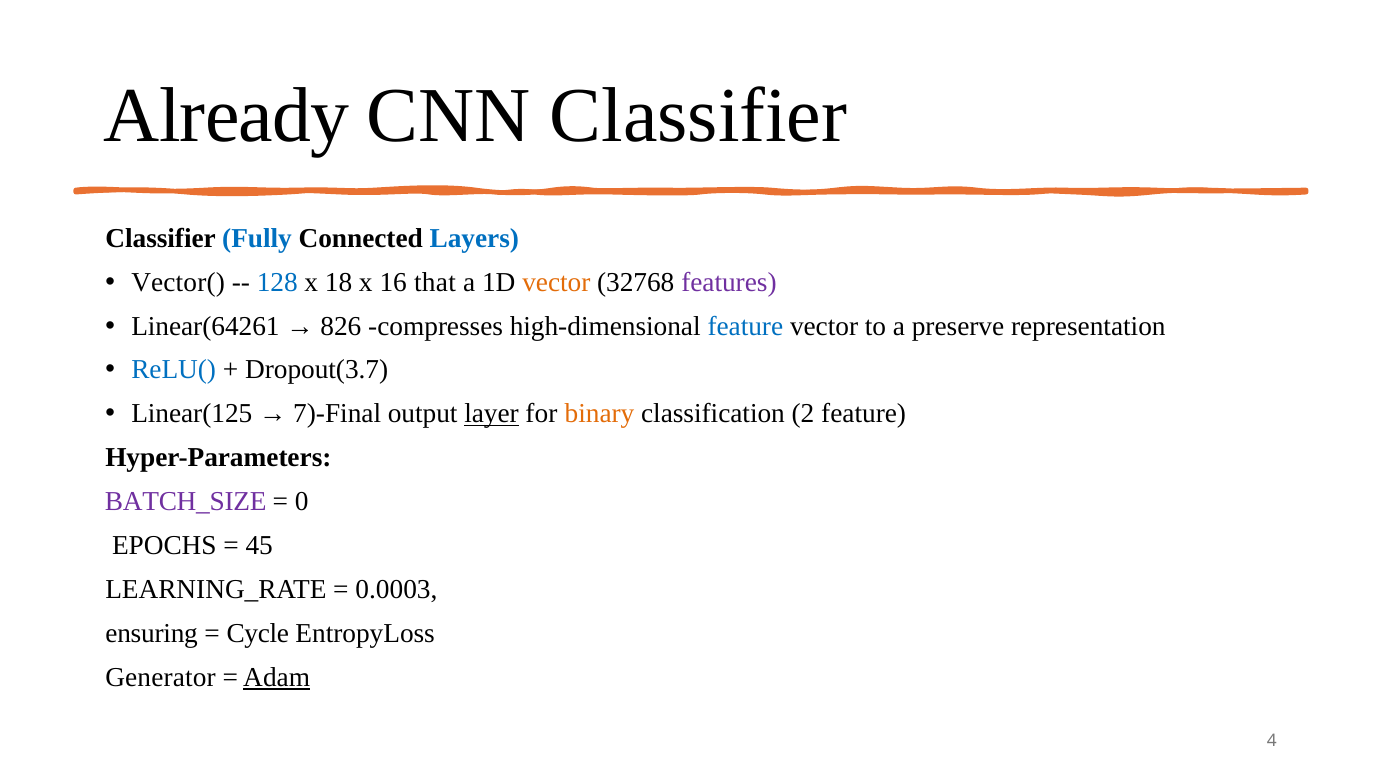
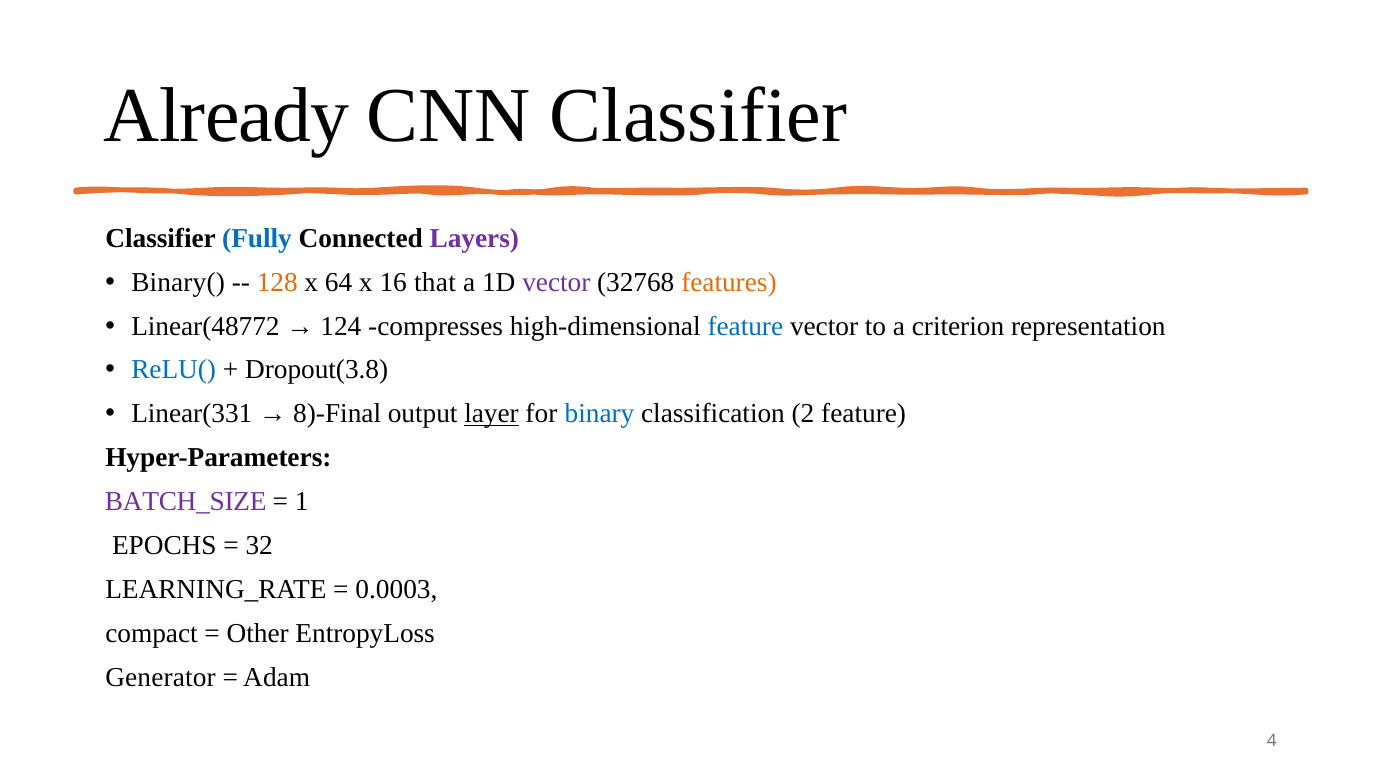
Layers colour: blue -> purple (474, 238)
Vector(: Vector( -> Binary( (178, 282)
128 colour: blue -> orange (277, 282)
18: 18 -> 64 (339, 282)
vector colour: orange -> purple (556, 282)
features colour: purple -> orange (729, 282)
Linear(64261: Linear(64261 -> Linear(48772 (205, 326)
826: 826 -> 124 (341, 326)
preserve: preserve -> criterion (958, 326)
Dropout(3.7: Dropout(3.7 -> Dropout(3.8 (317, 370)
Linear(125: Linear(125 -> Linear(331 (192, 414)
7)-Final: 7)-Final -> 8)-Final (337, 414)
binary colour: orange -> blue (600, 414)
0: 0 -> 1 (302, 502)
45: 45 -> 32 (259, 546)
ensuring: ensuring -> compact (152, 634)
Cycle: Cycle -> Other (258, 634)
Adam underline: present -> none (277, 678)
